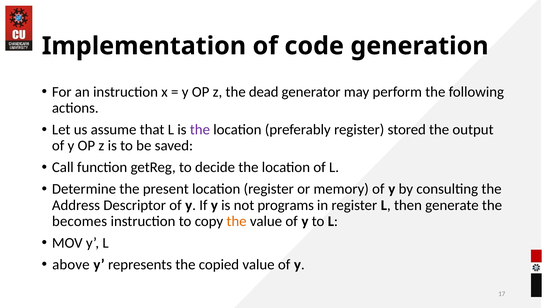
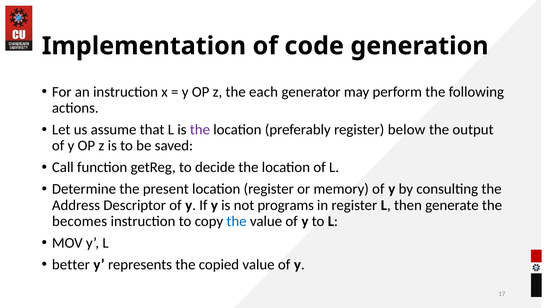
dead: dead -> each (264, 92)
stored: stored -> below (407, 130)
the colour: orange -> blue (237, 221)
above: above -> better (71, 264)
